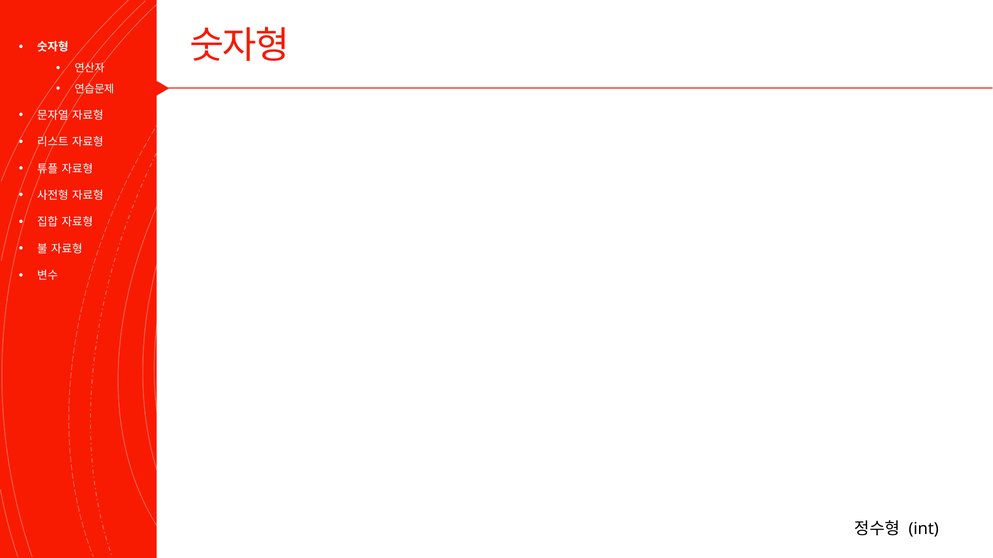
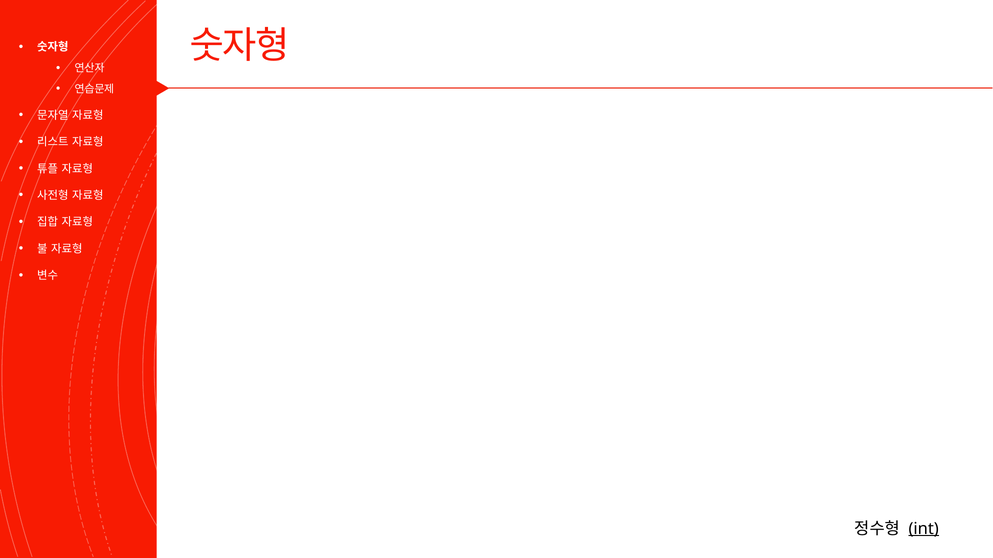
int underline: none -> present (924, 529)
